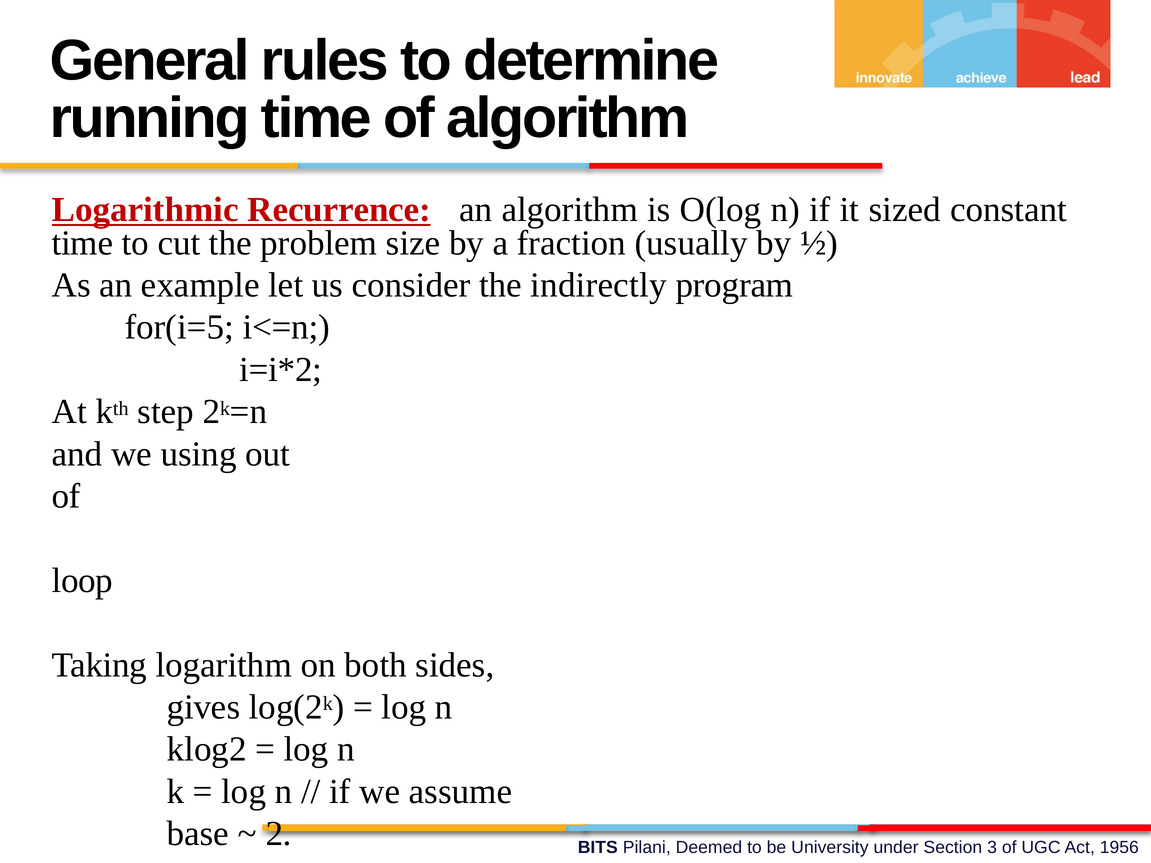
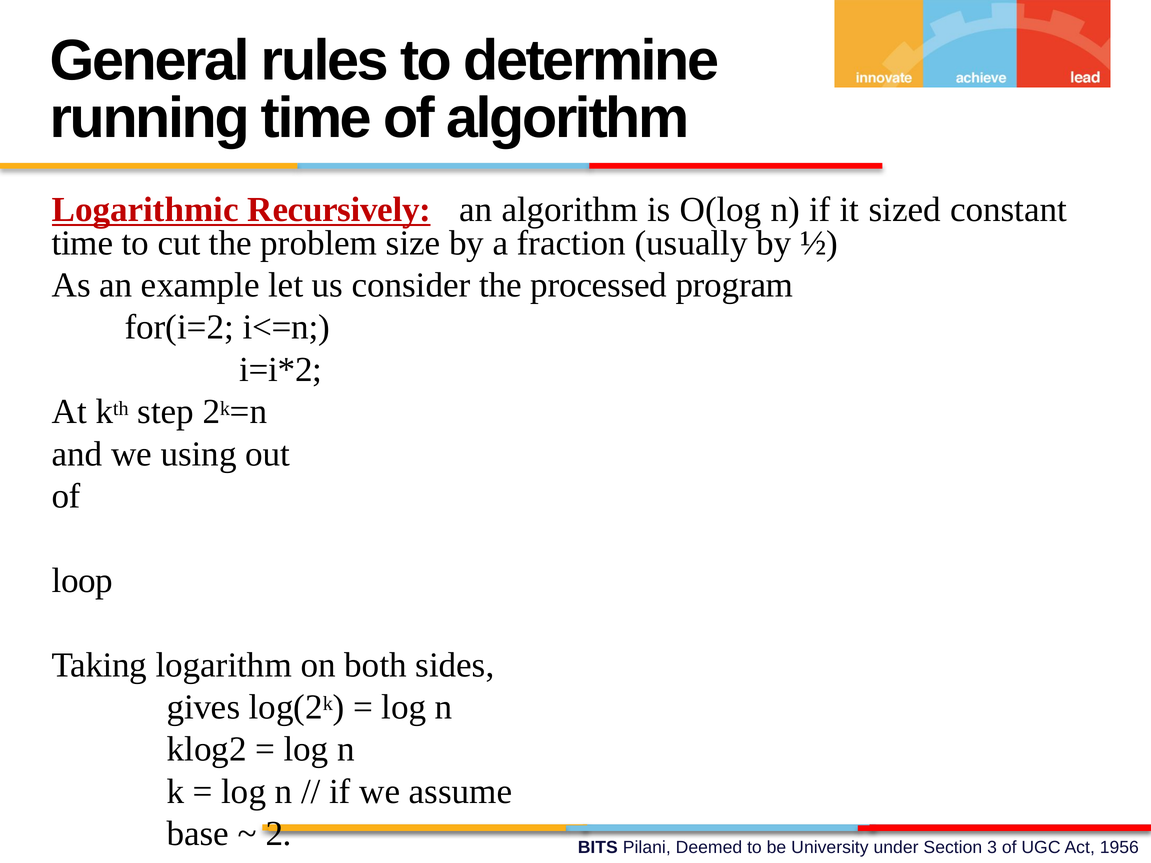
Recurrence: Recurrence -> Recursively (339, 210)
indirectly: indirectly -> processed (599, 285)
for(i=5: for(i=5 -> for(i=2 (179, 327)
